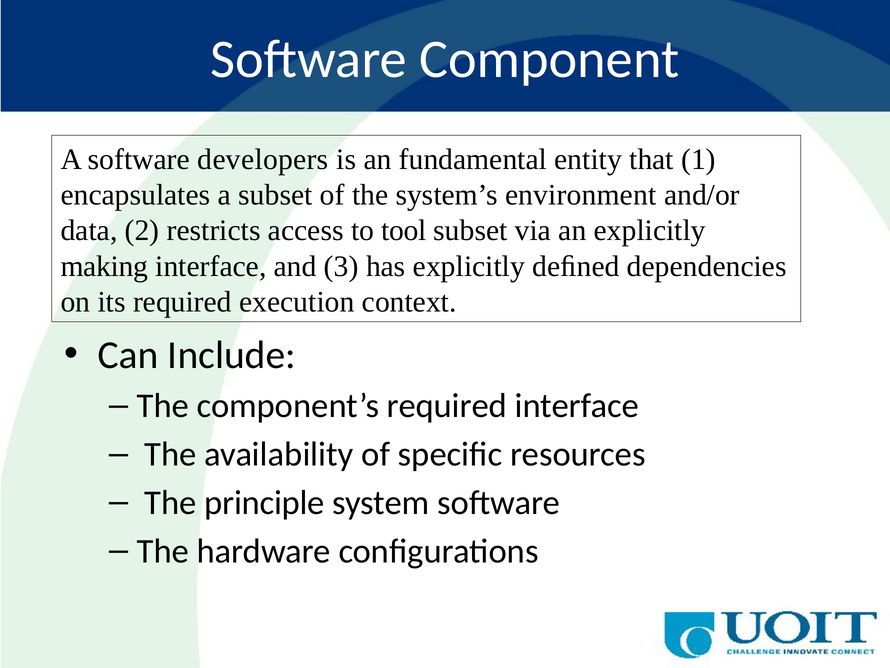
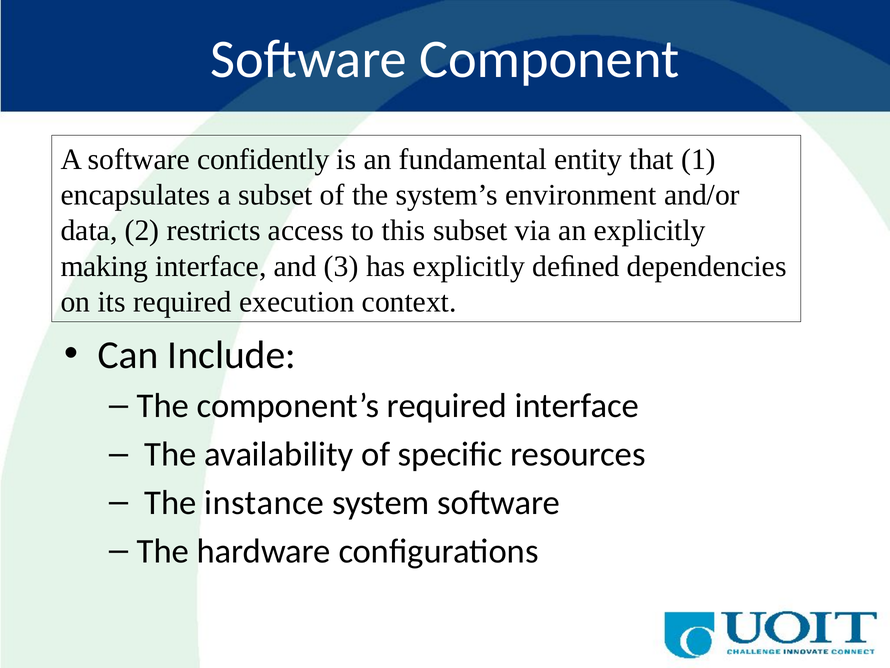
developers: developers -> confidently (263, 159)
tool: tool -> this (404, 230)
principle: principle -> instance (264, 503)
